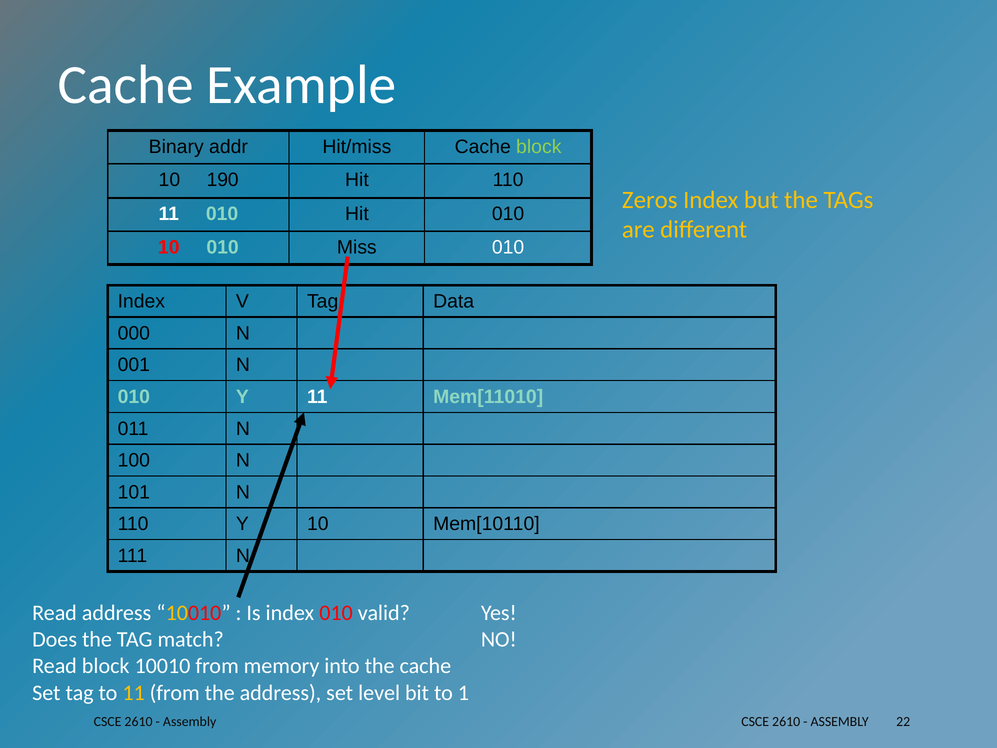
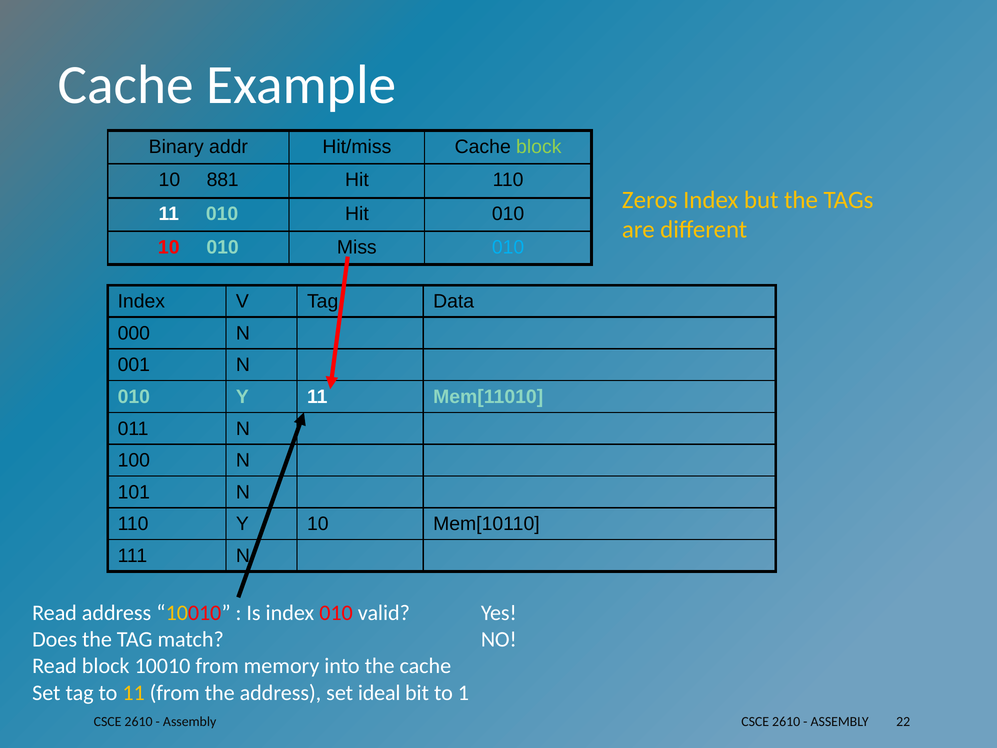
190: 190 -> 881 (223, 180)
010 colour: white -> light blue (508, 247)
level: level -> ideal (379, 693)
